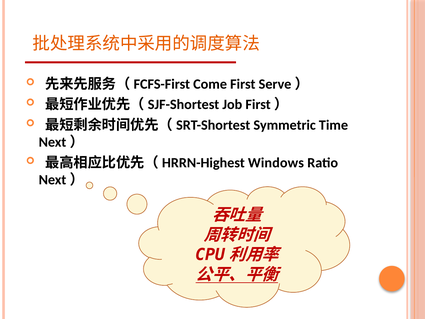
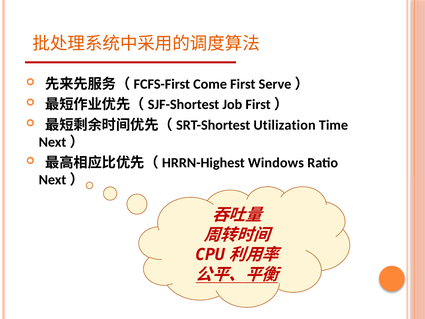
Symmetric: Symmetric -> Utilization (285, 125)
